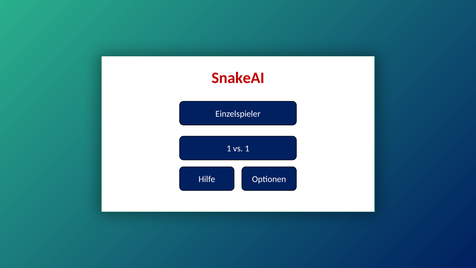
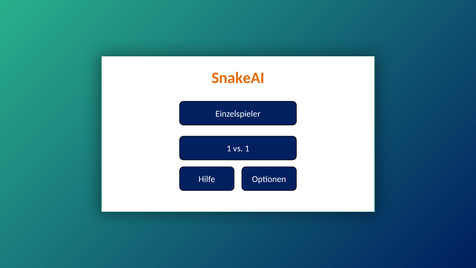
SnakeAI colour: red -> orange (238, 78)
